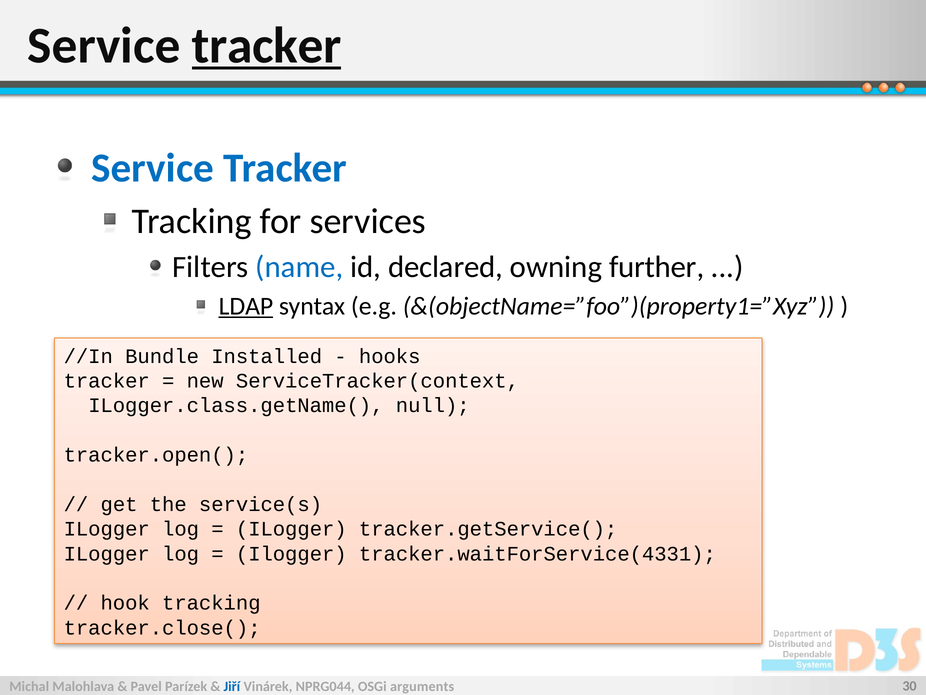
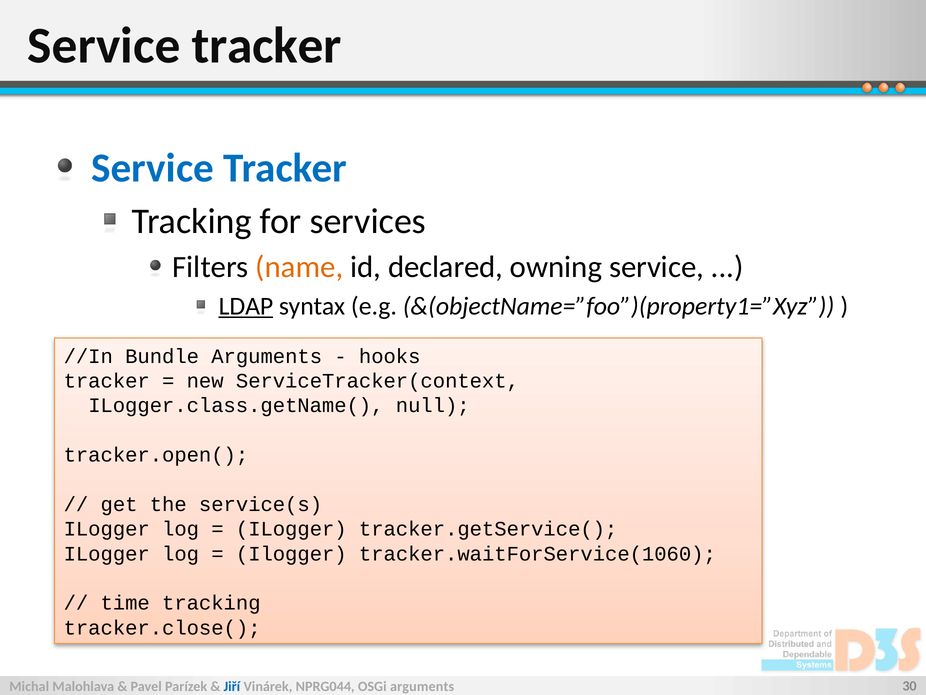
tracker underline: present -> none (267, 46)
name colour: blue -> orange (299, 267)
owning further: further -> service (657, 267)
Bundle Installed: Installed -> Arguments (267, 356)
tracker.waitForService(4331: tracker.waitForService(4331 -> tracker.waitForService(1060 (537, 553)
hook: hook -> time (125, 603)
